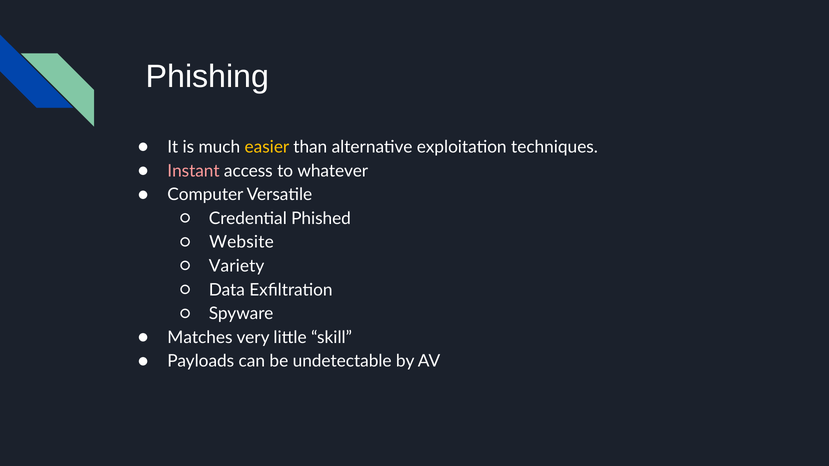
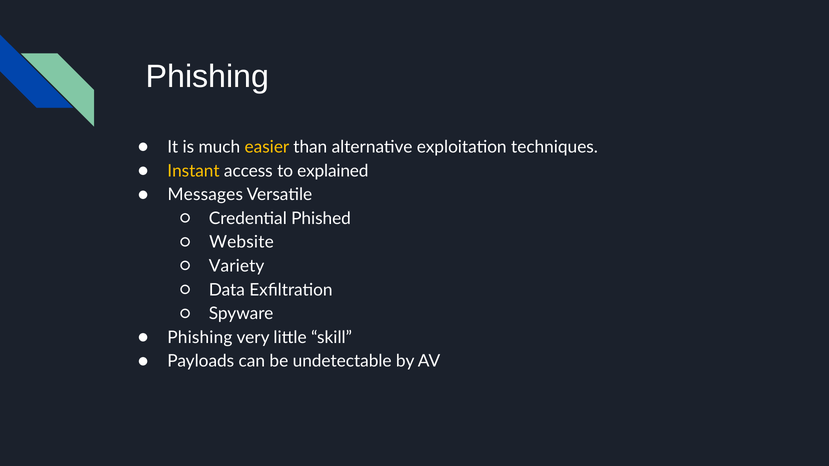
Instant colour: pink -> yellow (193, 171)
whatever: whatever -> explained (333, 171)
Computer: Computer -> Messages (205, 195)
Matches: Matches -> Phishing (200, 338)
